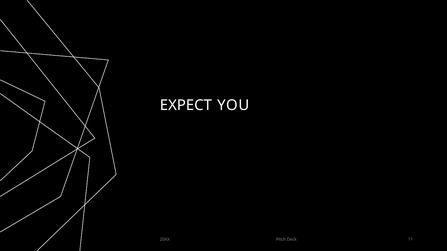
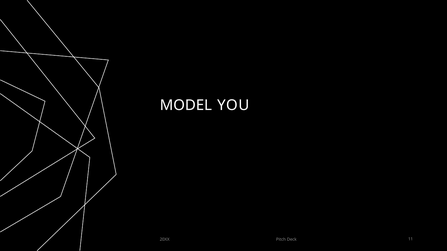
EXPECT: EXPECT -> MODEL (186, 105)
